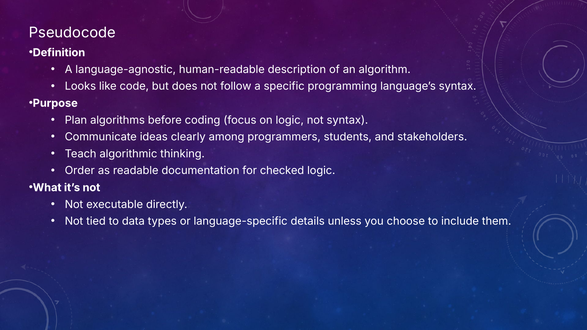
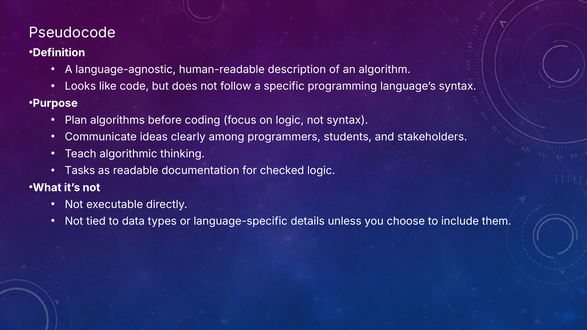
Order: Order -> Tasks (80, 171)
